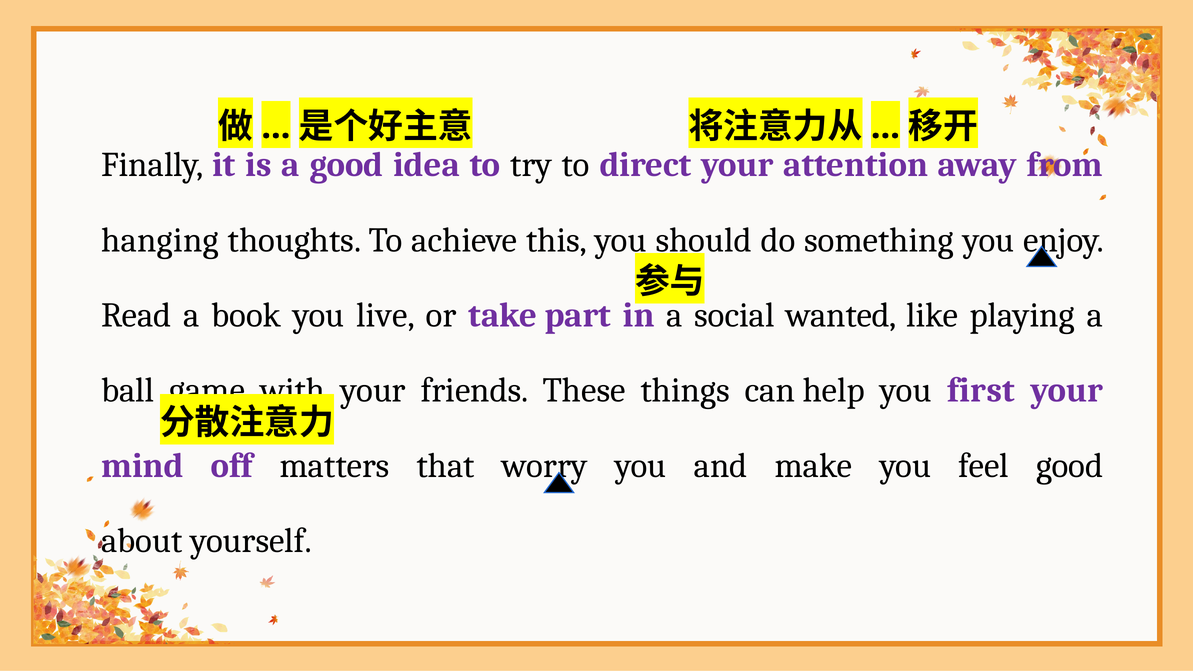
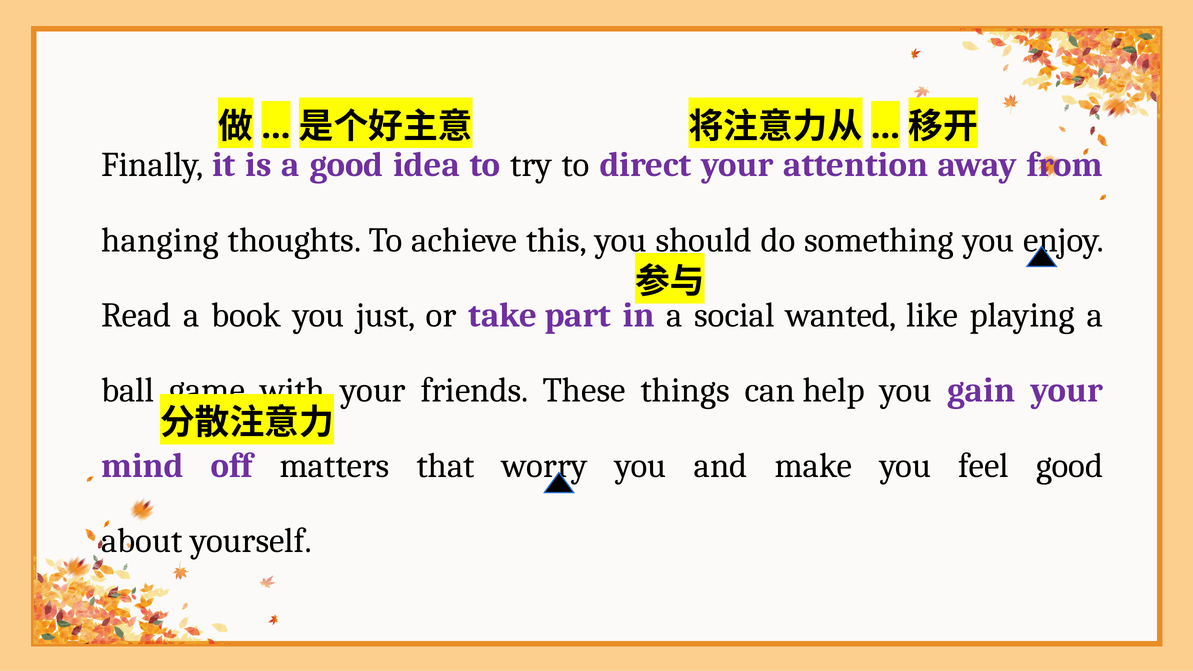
live: live -> just (386, 315)
first: first -> gain (981, 390)
